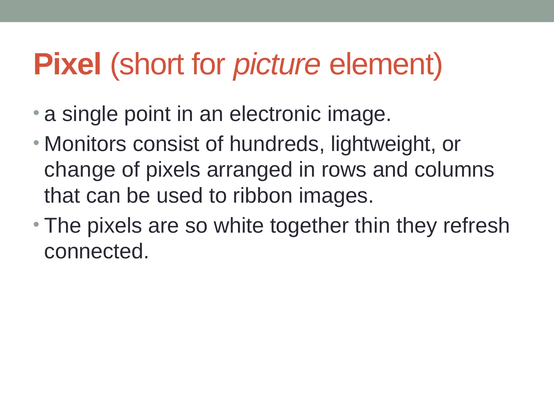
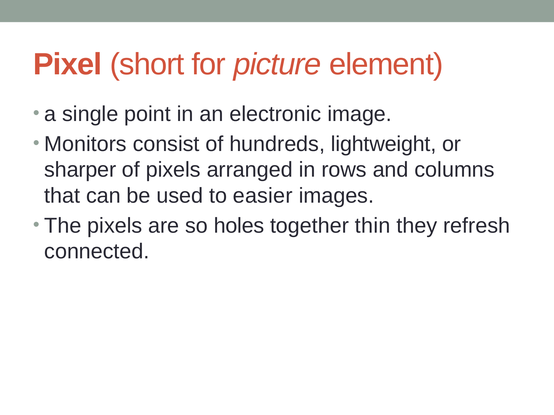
change: change -> sharper (80, 170)
ribbon: ribbon -> easier (263, 196)
white: white -> holes (239, 226)
